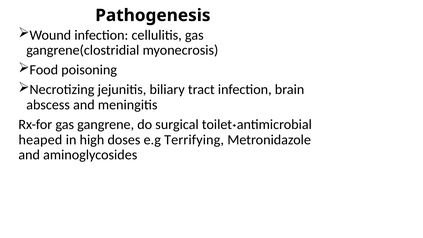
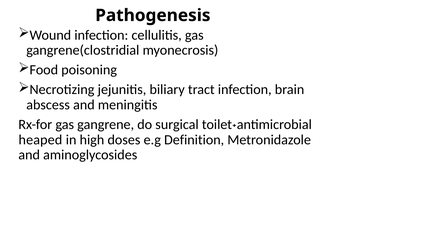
Terrifying: Terrifying -> Definition (194, 140)
